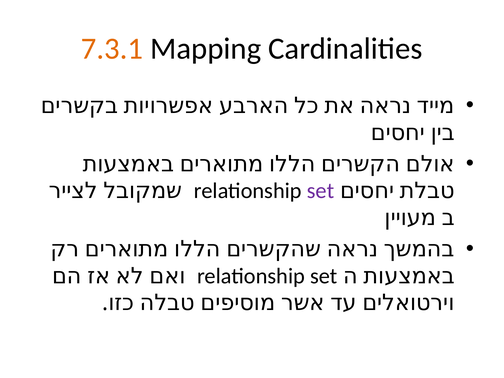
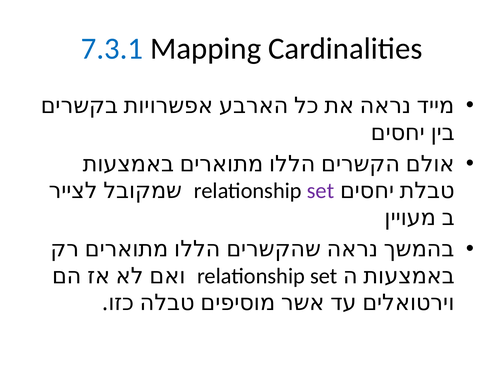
7.3.1 colour: orange -> blue (112, 49)
